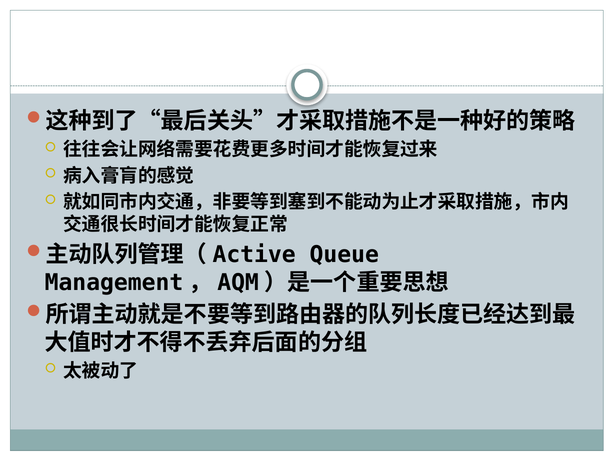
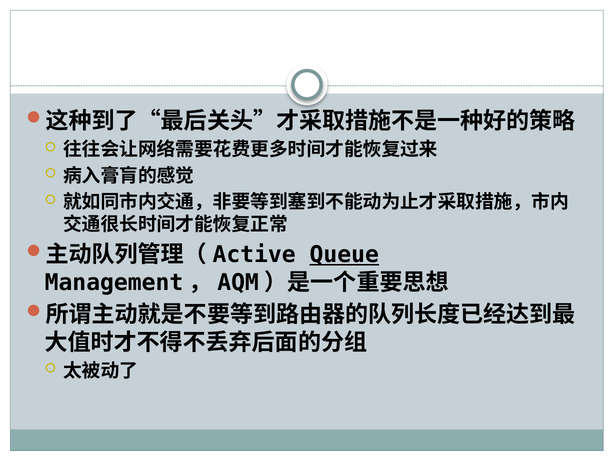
Queue underline: none -> present (344, 255)
